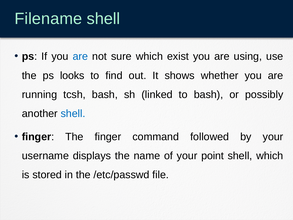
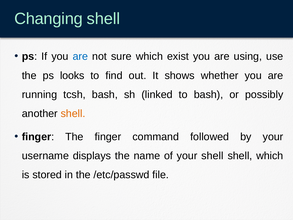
Filename: Filename -> Changing (48, 19)
shell colour: blue -> orange (73, 114)
your point: point -> shell (212, 156)
